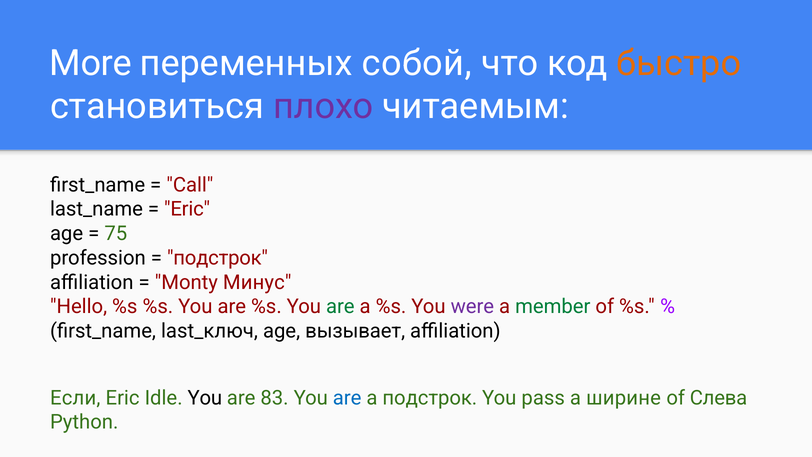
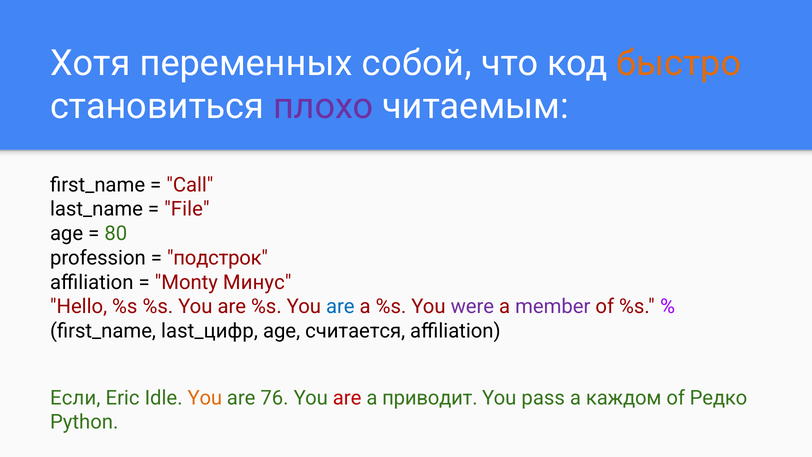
More: More -> Хотя (90, 63)
Eric: Eric -> File (187, 209)
75: 75 -> 80 (116, 233)
are colour: green -> blue (340, 307)
member colour: green -> purple (553, 307)
last_ключ: last_ключ -> last_цифр (209, 331)
вызывает: вызывает -> считается (355, 331)
You colour: black -> orange (205, 398)
83: 83 -> 76 (274, 398)
are colour: blue -> red (347, 398)
a подстрок: подстрок -> приводит (430, 398)
ширине: ширине -> каждом (624, 398)
Слева: Слева -> Редко (718, 398)
